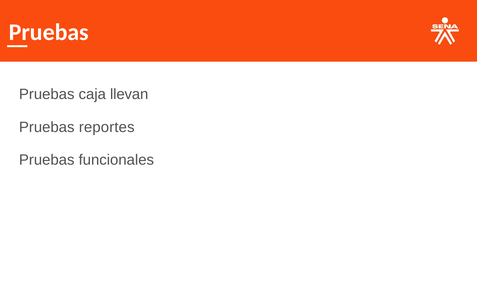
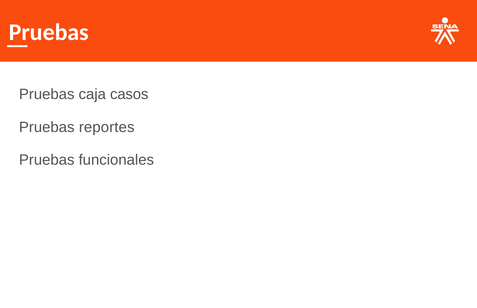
llevan: llevan -> casos (129, 94)
